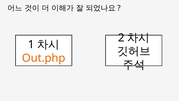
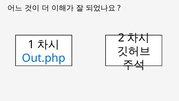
Out.php colour: orange -> blue (44, 58)
